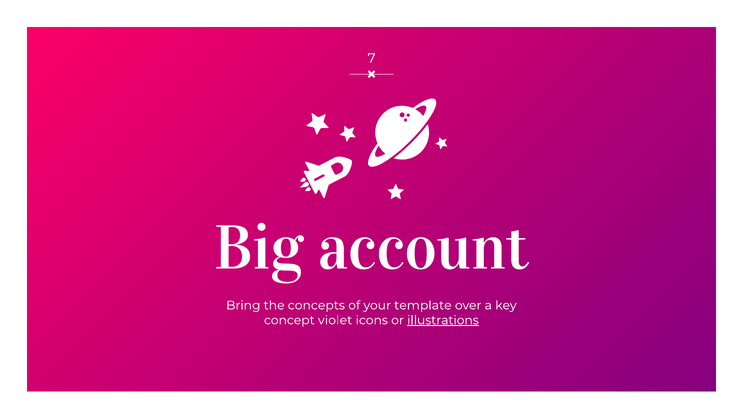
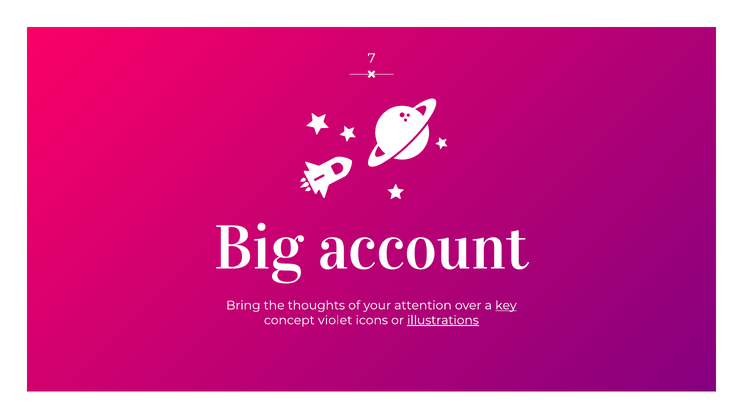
concepts: concepts -> thoughts (316, 305)
template: template -> attention (423, 305)
key underline: none -> present (506, 305)
